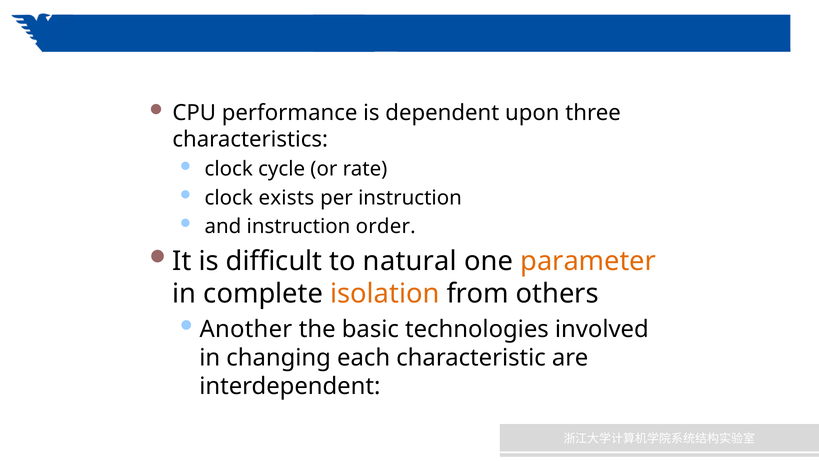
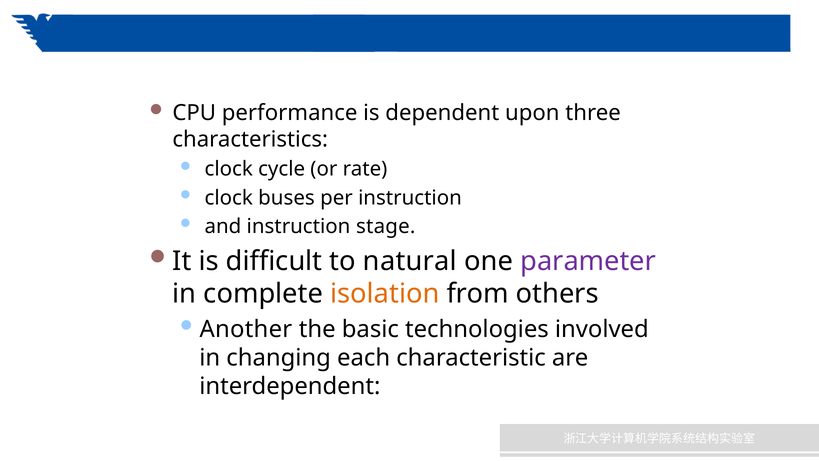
exists: exists -> buses (286, 198)
order: order -> stage (386, 226)
parameter colour: orange -> purple (588, 261)
